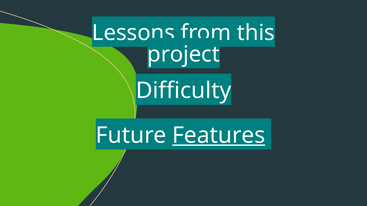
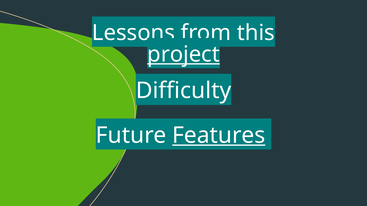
project underline: none -> present (184, 54)
